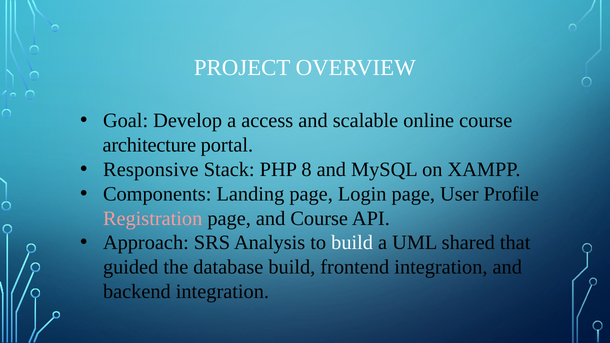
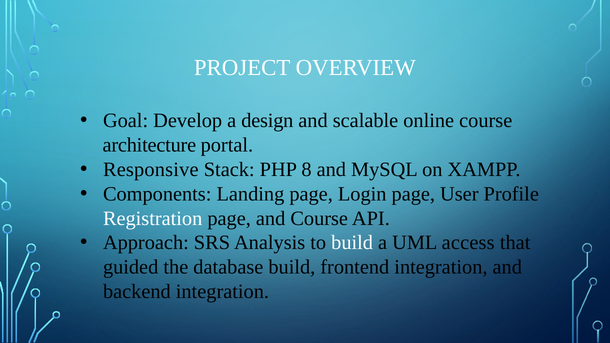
access: access -> design (267, 121)
Registration colour: pink -> white (153, 218)
shared: shared -> access (468, 243)
